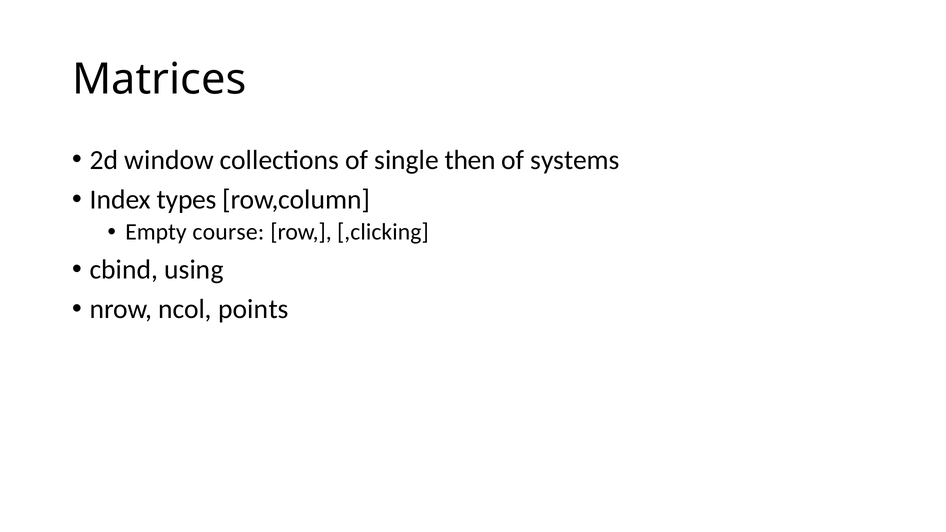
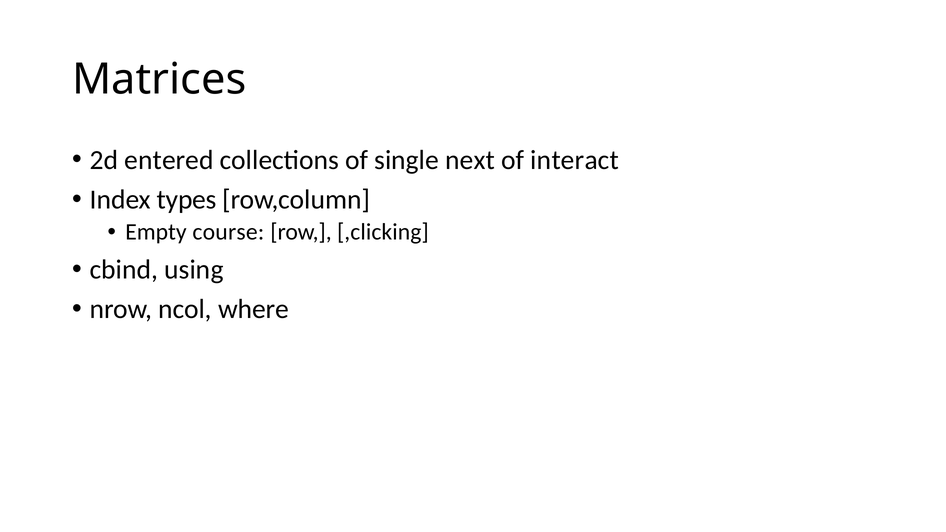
window: window -> entered (169, 160)
then: then -> next (470, 160)
systems: systems -> interact (575, 160)
points: points -> where (254, 309)
